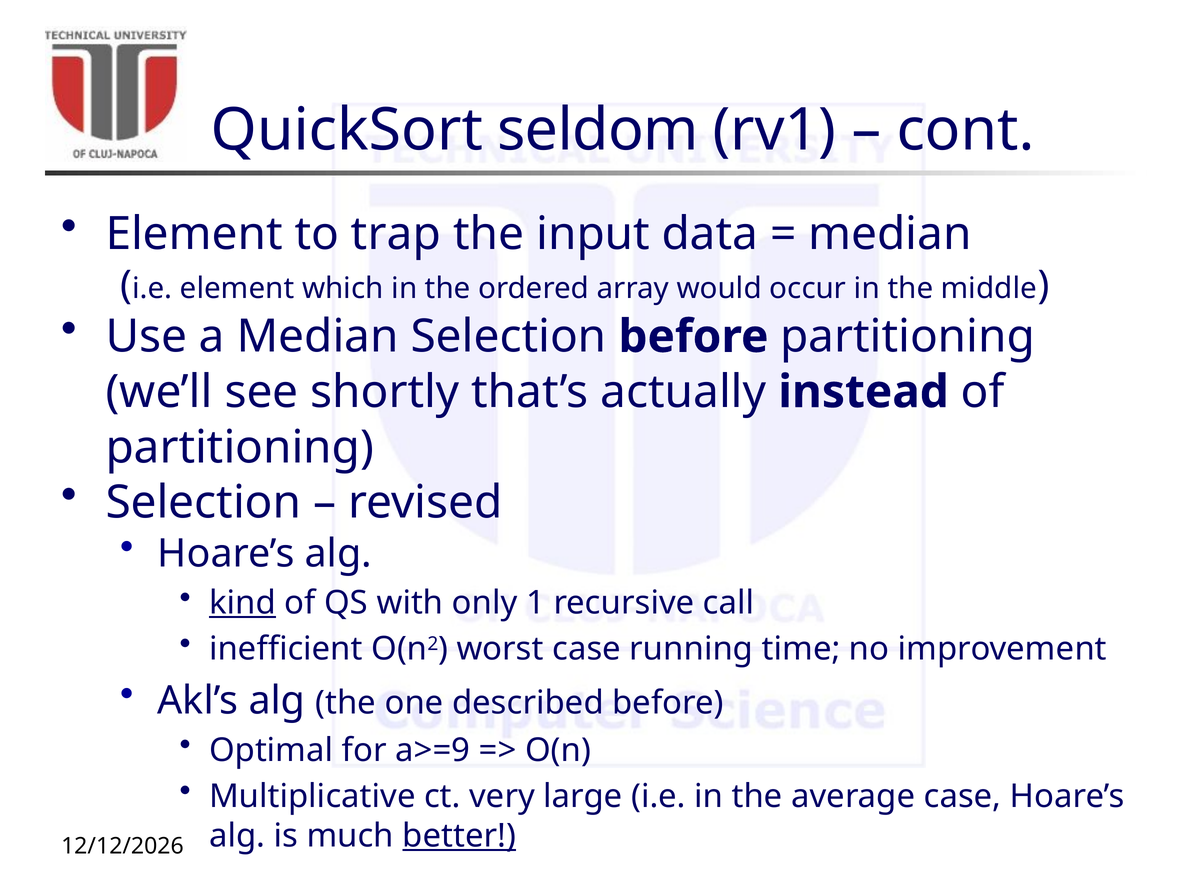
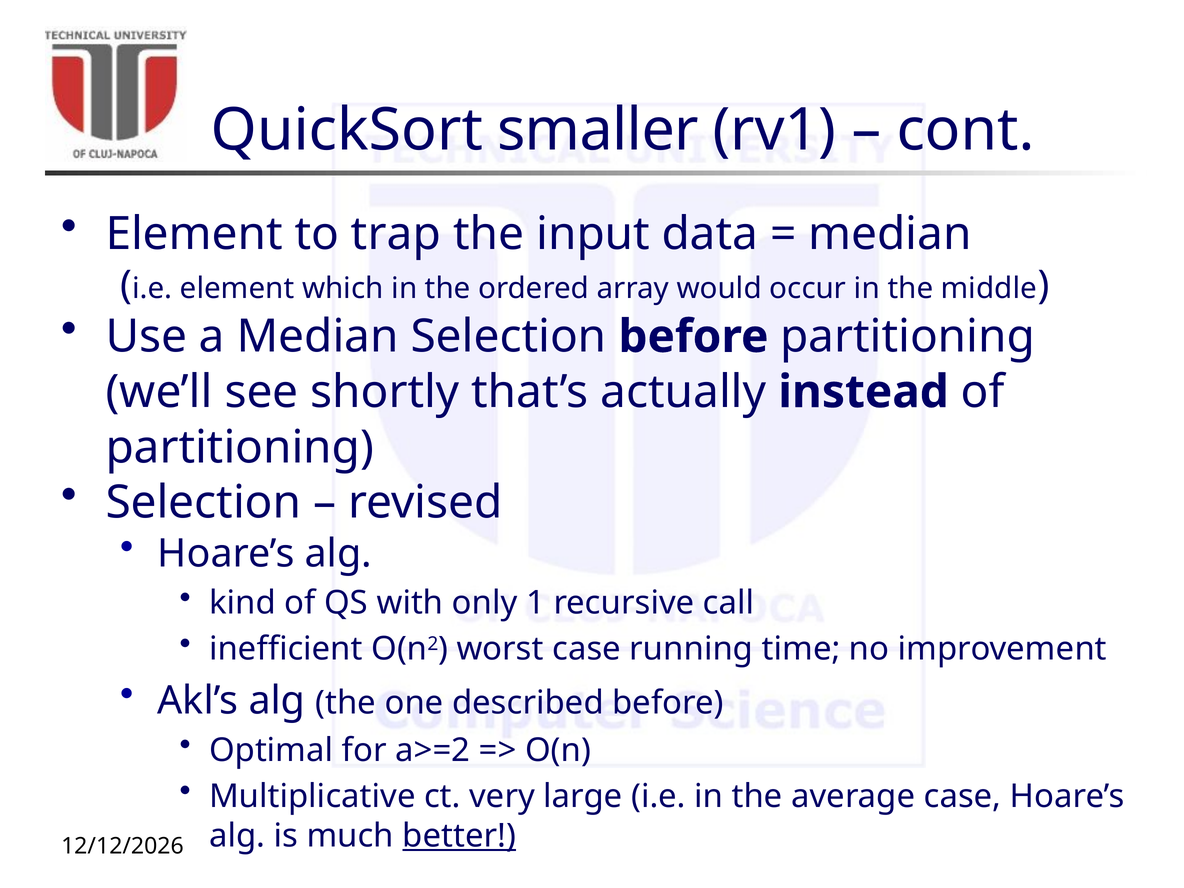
seldom: seldom -> smaller (598, 130)
kind underline: present -> none (242, 603)
a>=9: a>=9 -> a>=2 (433, 750)
